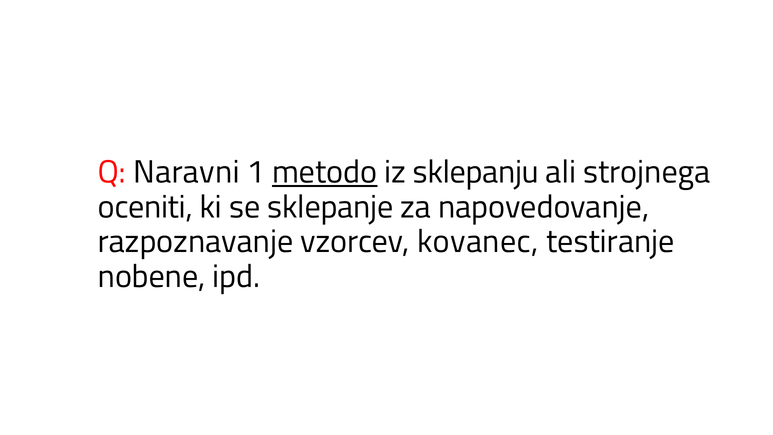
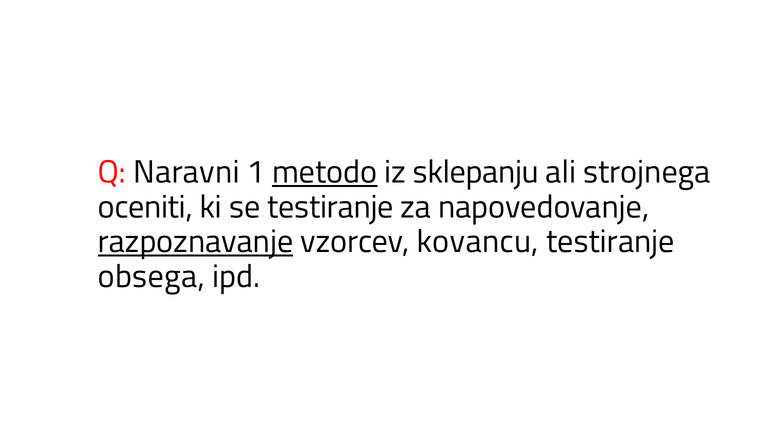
se sklepanje: sklepanje -> testiranje (331, 207)
razpoznavanje underline: none -> present (196, 242)
kovanec: kovanec -> kovancu (478, 242)
nobene: nobene -> obsega (151, 276)
